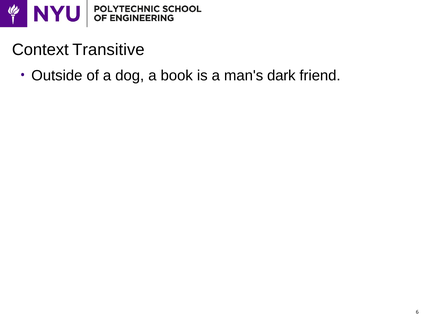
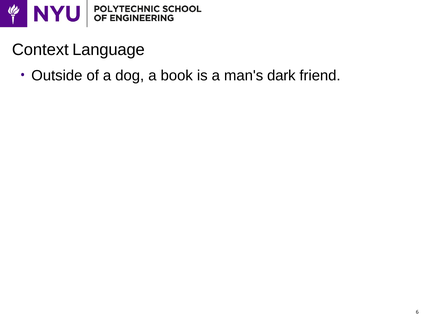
Transitive: Transitive -> Language (109, 50)
